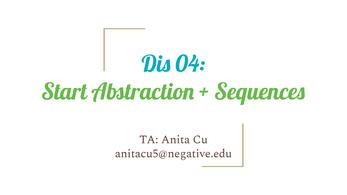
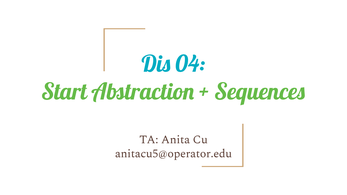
anitacu5@negative.edu: anitacu5@negative.edu -> anitacu5@operator.edu (174, 154)
